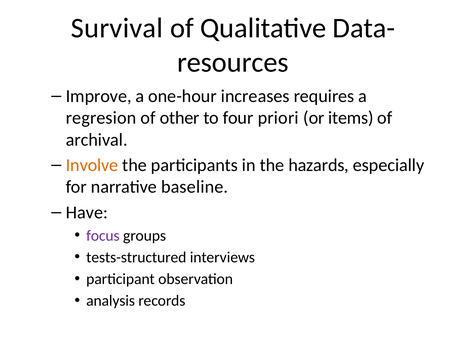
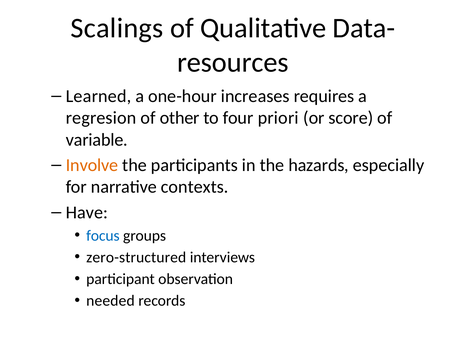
Survival: Survival -> Scalings (117, 28)
Improve: Improve -> Learned (99, 96)
items: items -> score (351, 118)
archival: archival -> variable (97, 140)
baseline: baseline -> contexts (195, 187)
focus colour: purple -> blue (103, 235)
tests-structured: tests-structured -> zero-structured (136, 257)
analysis: analysis -> needed (110, 300)
